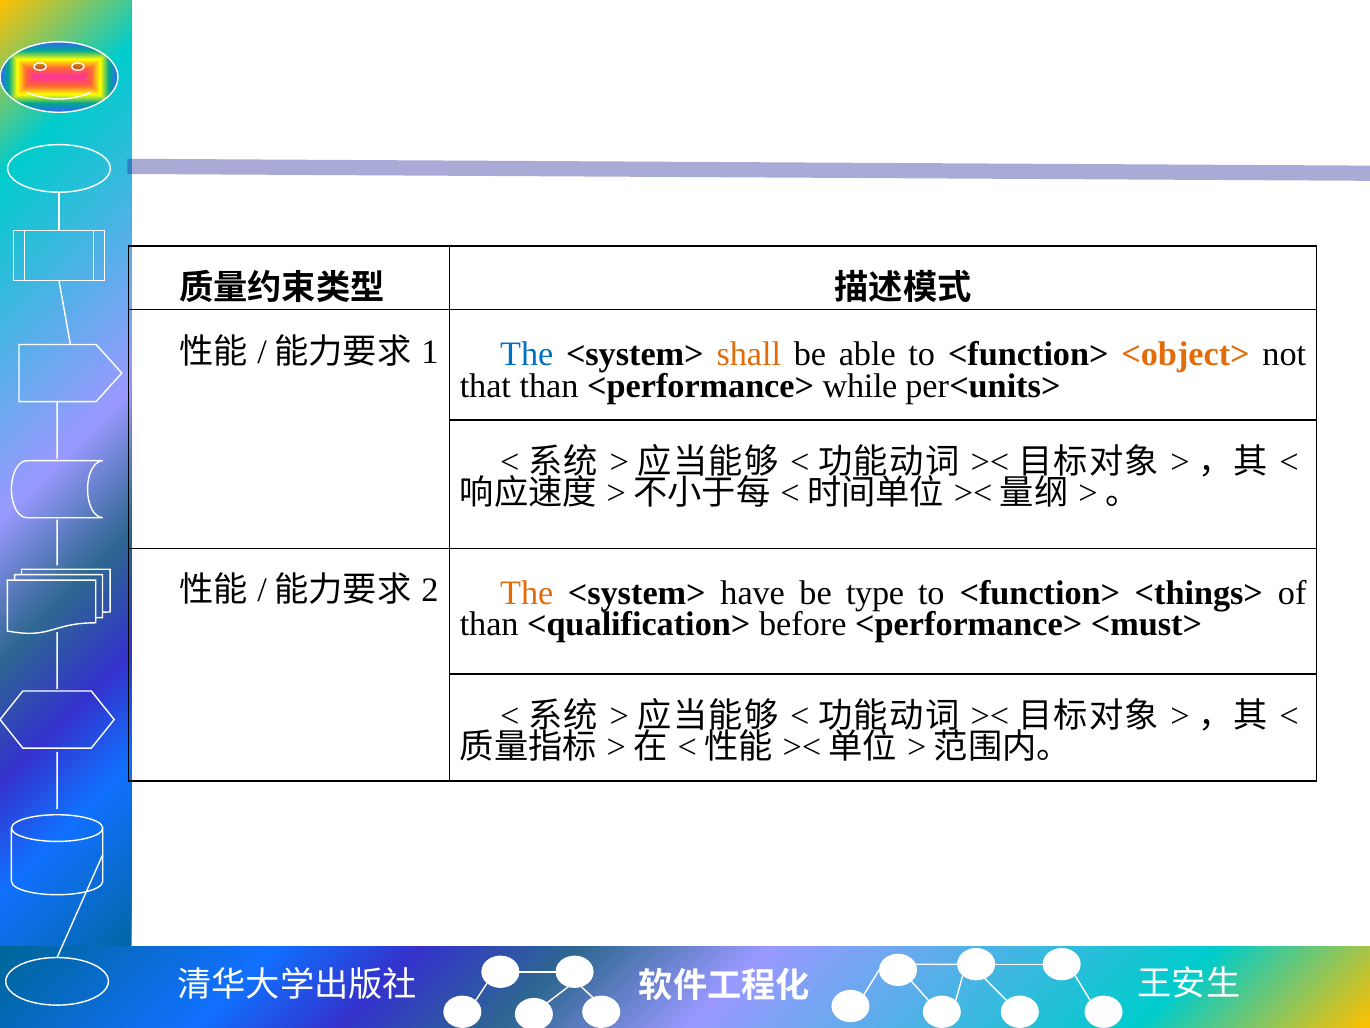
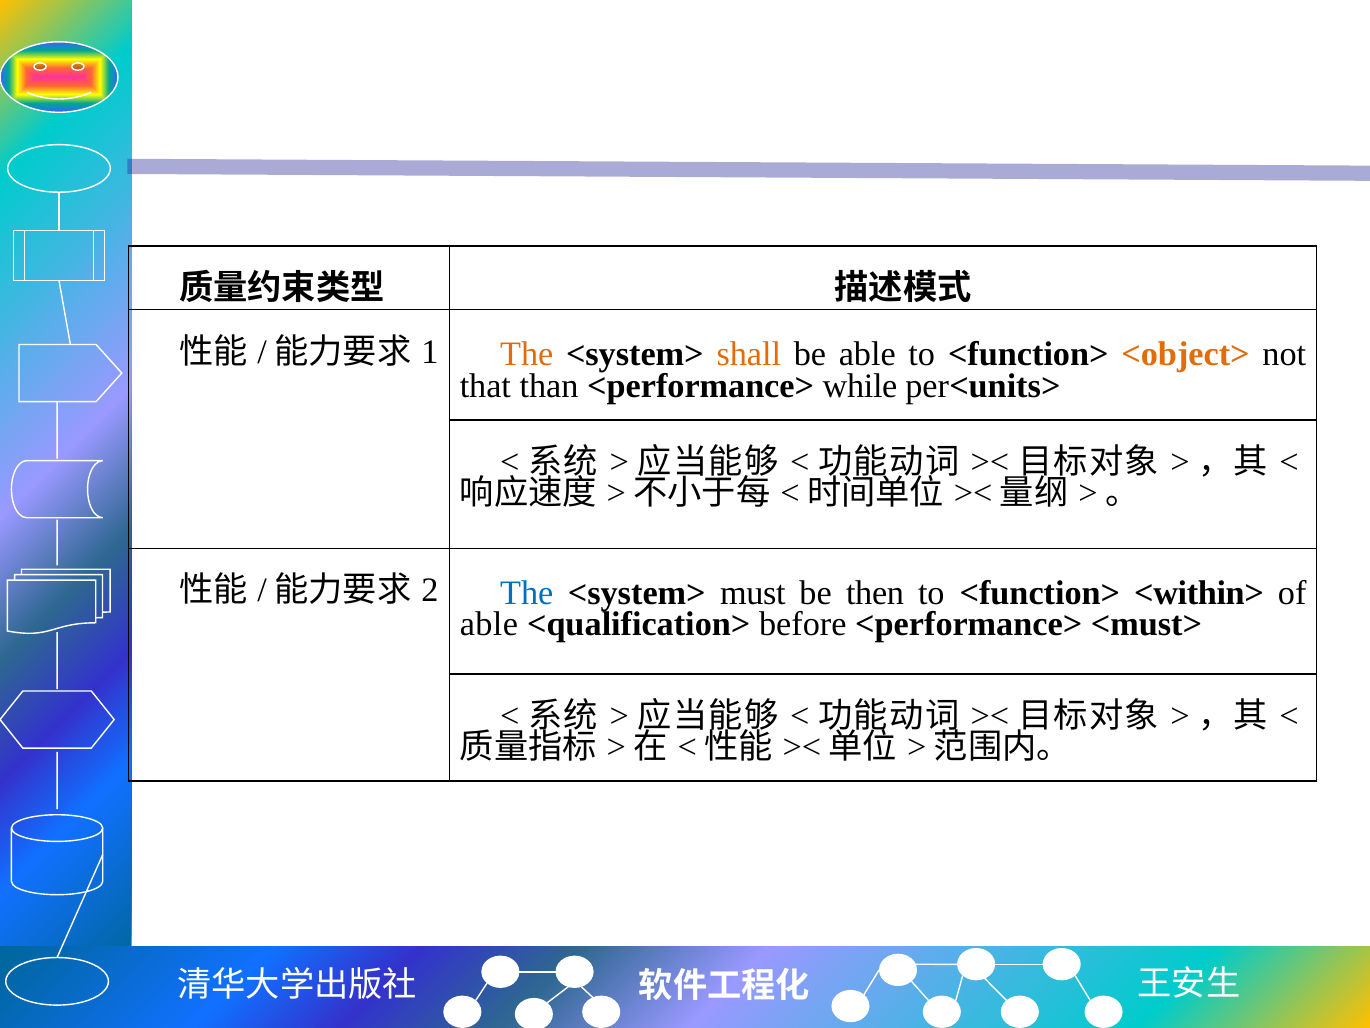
The colour: blue -> orange (527, 354)
The colour: orange -> blue (527, 593)
have: have -> must (753, 593)
type: type -> then (875, 593)
<things>: <things> -> <within> (1199, 593)
than: than -> able (489, 624)
